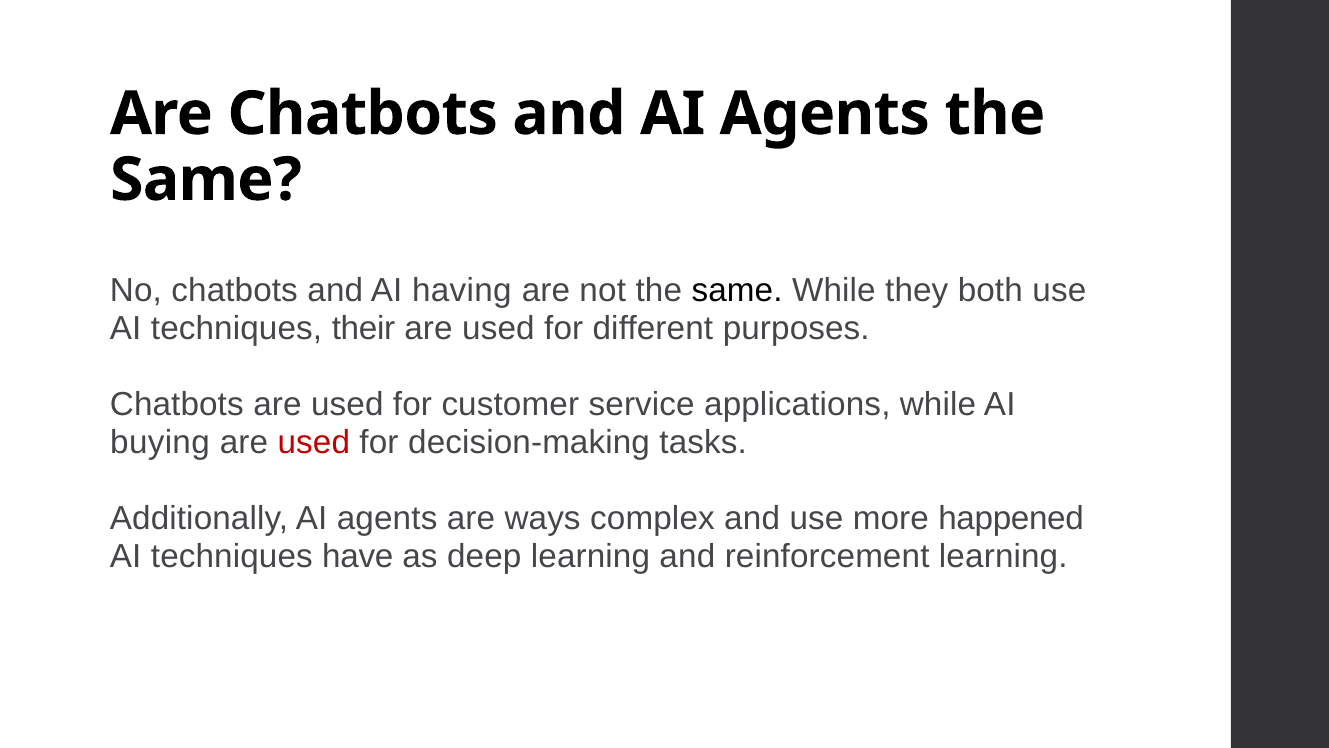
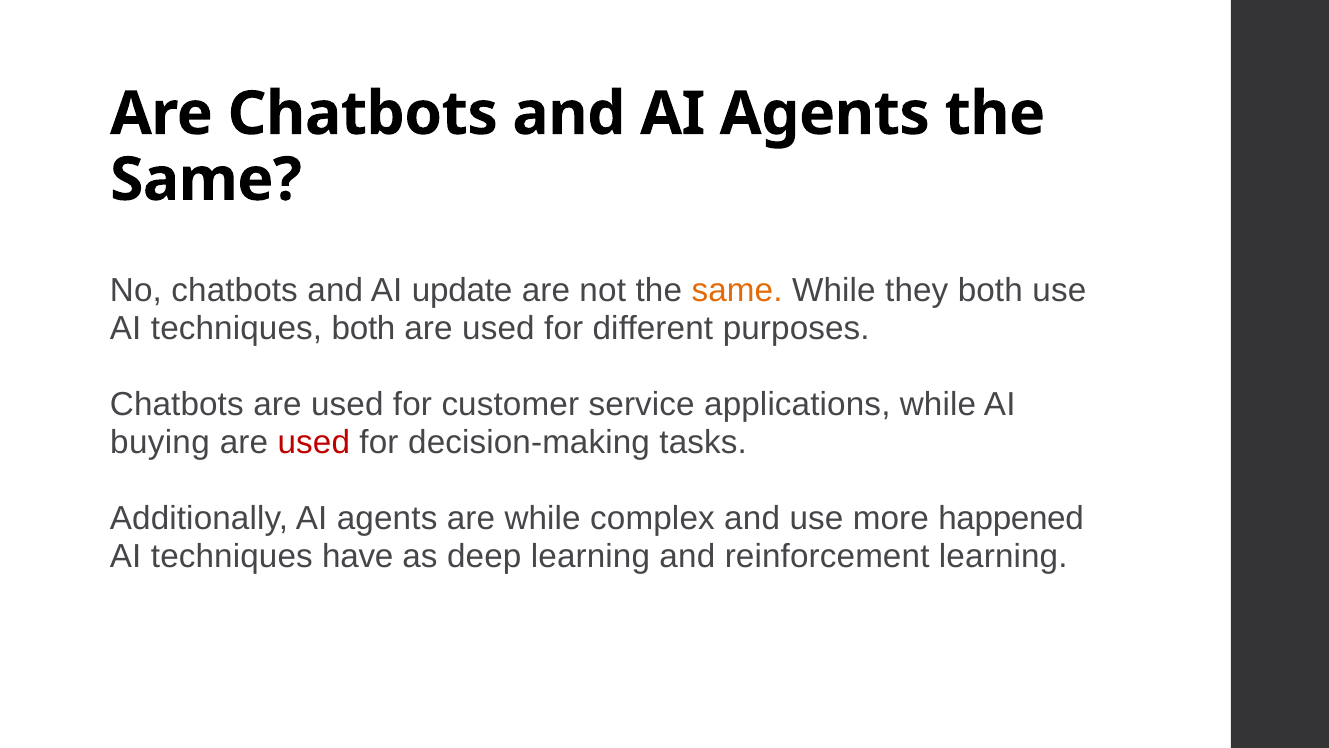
having: having -> update (462, 291)
same colour: black -> orange (737, 291)
techniques their: their -> both (364, 329)
are ways: ways -> while (543, 518)
